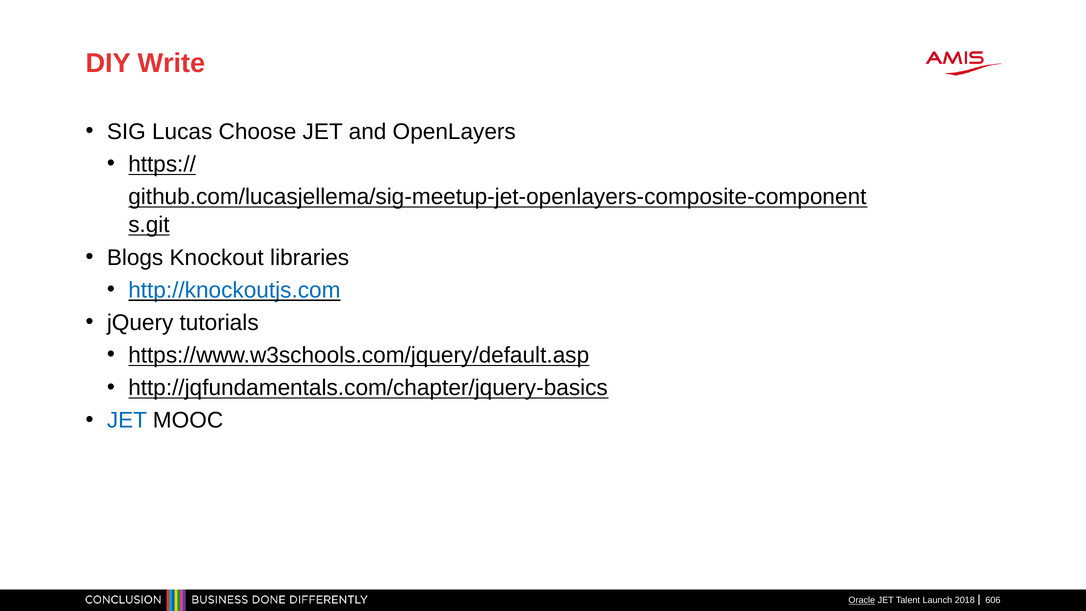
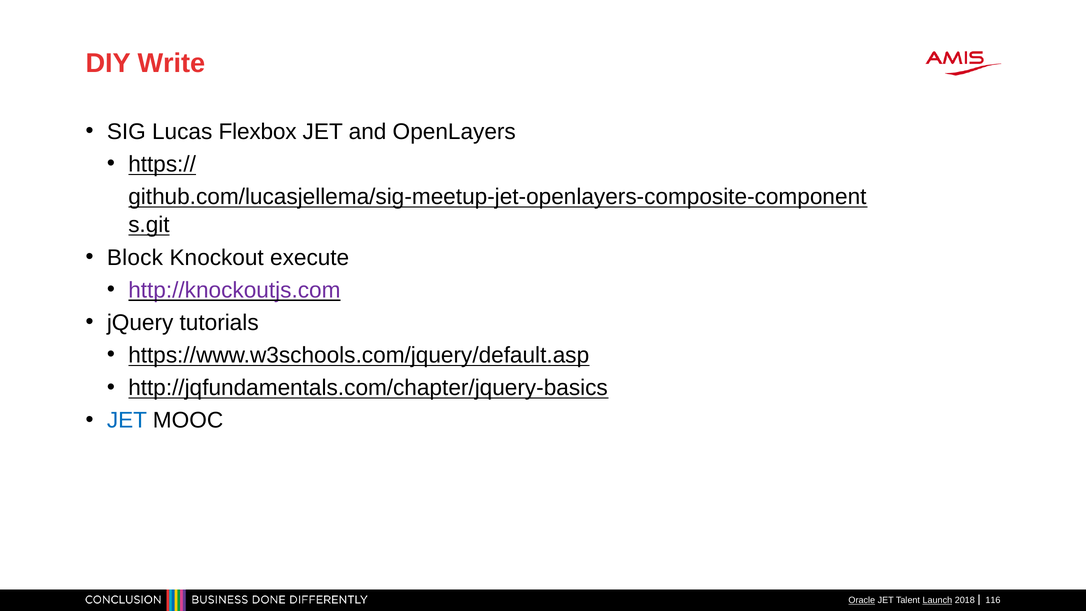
Choose: Choose -> Flexbox (258, 132)
Blogs: Blogs -> Block (135, 258)
libraries: libraries -> execute (310, 258)
http://knockoutjs.com colour: blue -> purple (234, 290)
Launch underline: none -> present (937, 600)
606: 606 -> 116 (993, 600)
